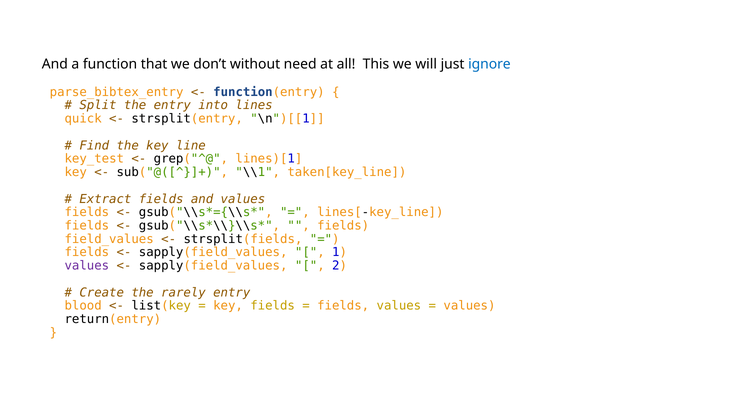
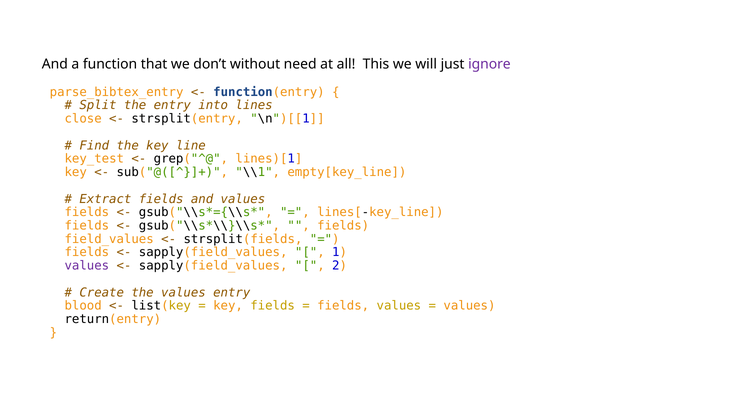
ignore colour: blue -> purple (489, 64)
quick: quick -> close (83, 119)
taken[key_line: taken[key_line -> empty[key_line (347, 172)
the rarely: rarely -> values (183, 292)
